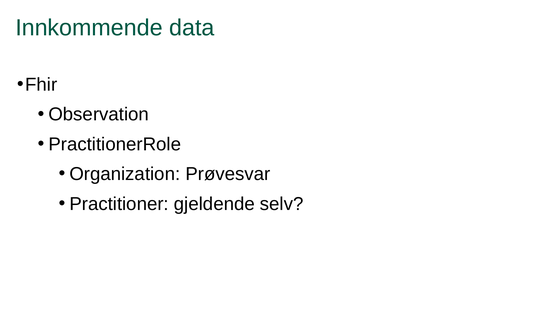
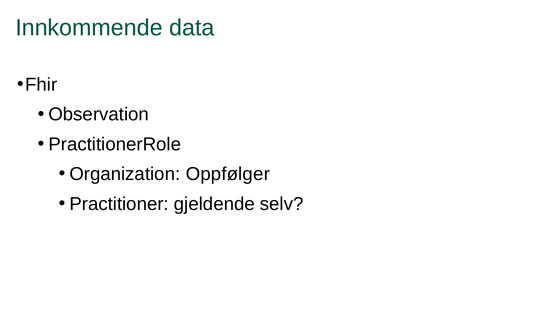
Prøvesvar: Prøvesvar -> Oppfølger (228, 174)
